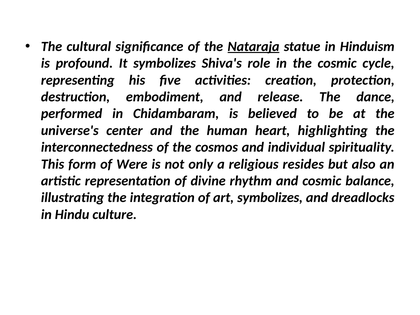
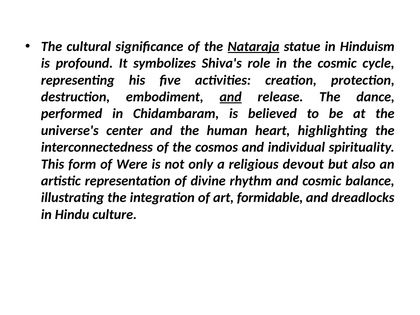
and underline: none -> present (231, 97)
resides: resides -> devout (303, 164)
art symbolizes: symbolizes -> formidable (270, 198)
